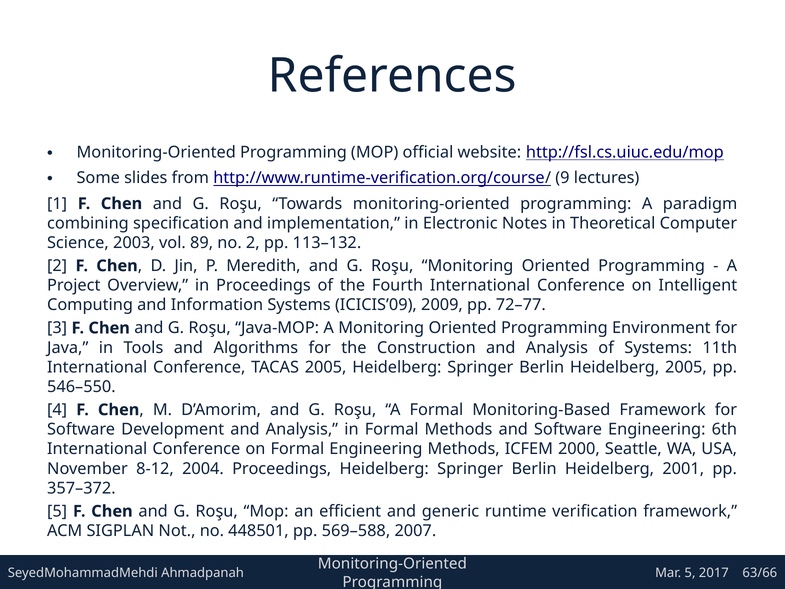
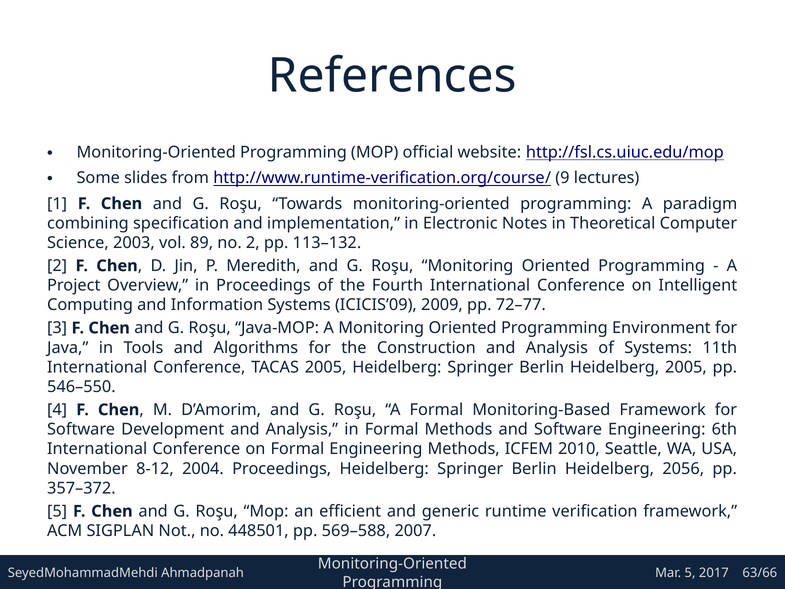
2000: 2000 -> 2010 (579, 449)
2001: 2001 -> 2056 (683, 469)
